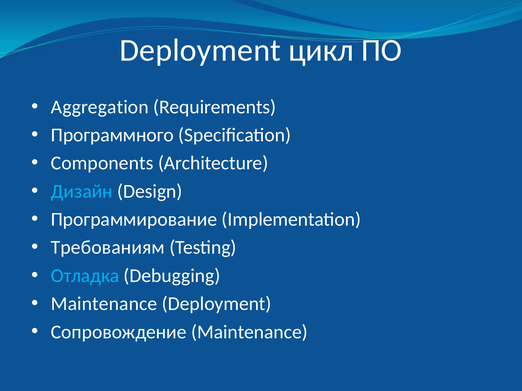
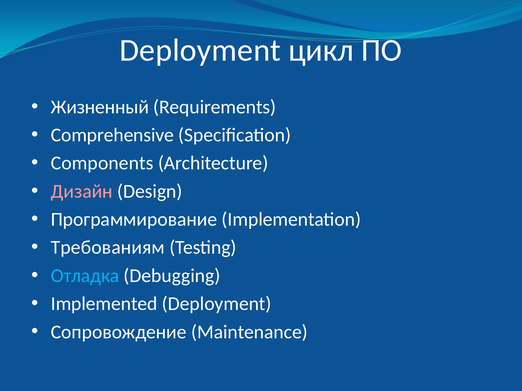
Aggregation: Aggregation -> Жизненный (100, 107)
Программного: Программного -> Comprehensive (112, 135)
Дизайн colour: light blue -> pink (82, 192)
Maintenance: Maintenance -> Implemented (104, 304)
